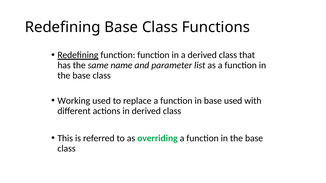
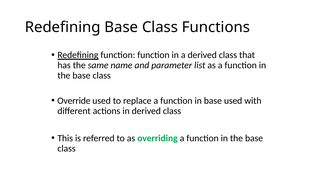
Working: Working -> Override (74, 101)
